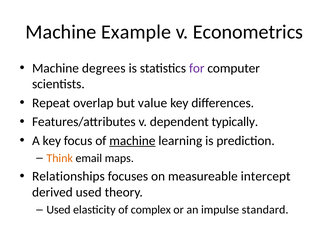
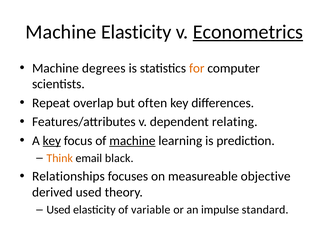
Machine Example: Example -> Elasticity (136, 32)
Econometrics underline: none -> present (248, 32)
for colour: purple -> orange (197, 68)
value: value -> often (153, 103)
typically: typically -> relating (235, 122)
key underline: none -> present (52, 141)
maps: maps -> black (119, 158)
intercept: intercept -> objective (266, 176)
complex: complex -> variable (151, 210)
